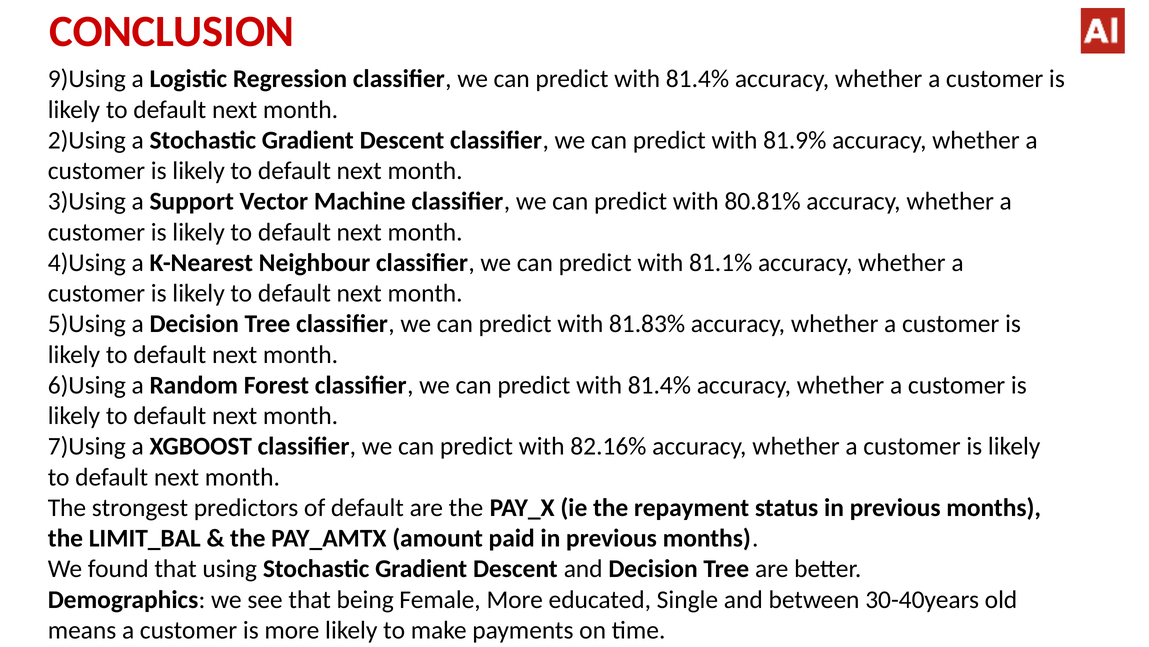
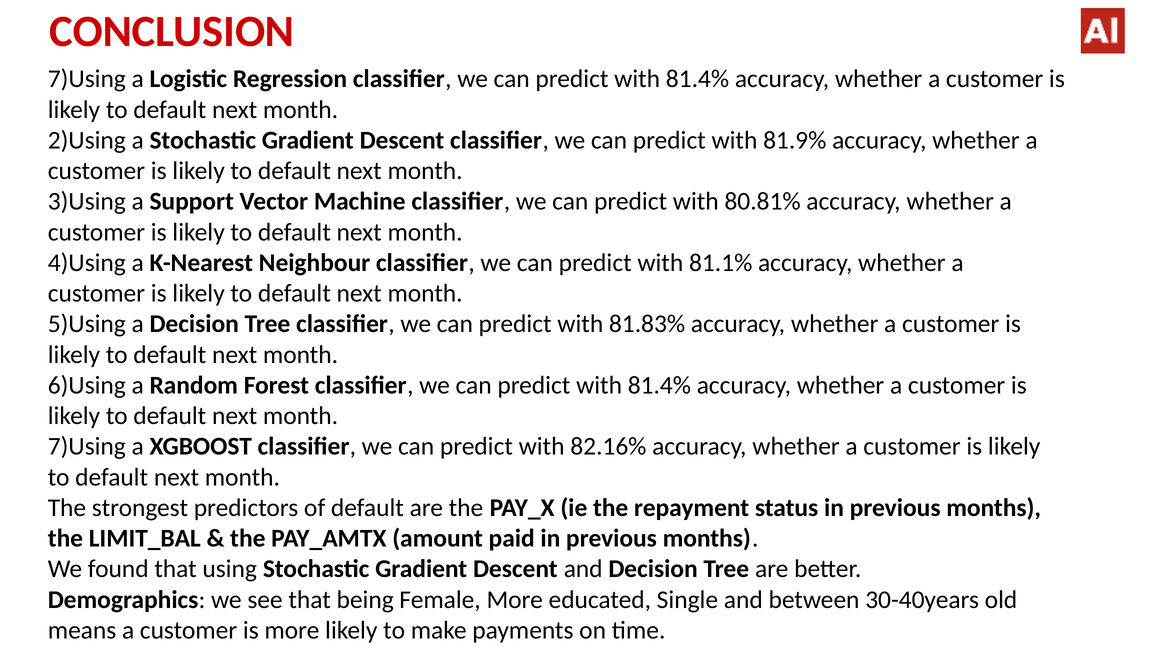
9)Using: 9)Using -> 7)Using (87, 79)
